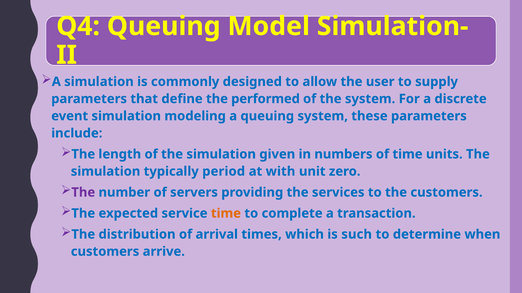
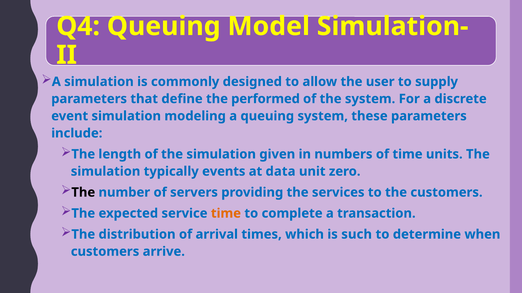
period: period -> events (224, 172)
with: with -> data (281, 172)
The colour: purple -> black (83, 193)
